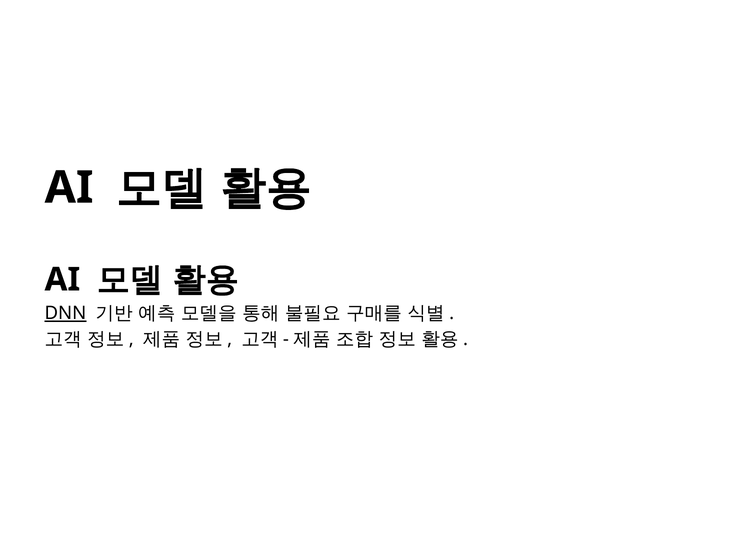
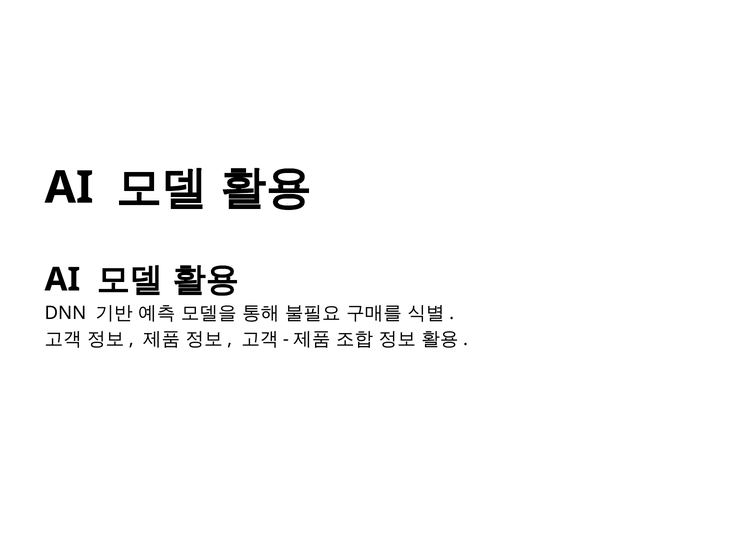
DNN underline: present -> none (65, 313)
